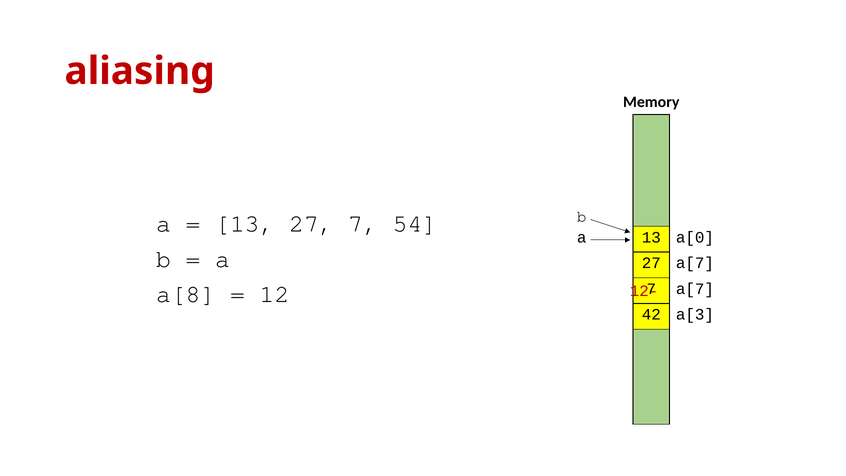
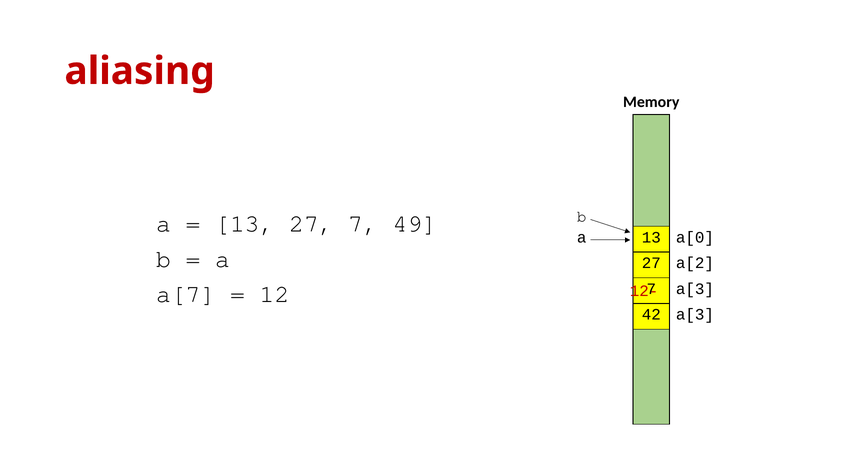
54: 54 -> 49 (415, 223)
27 a[7: a[7 -> a[2 (695, 263)
a[7: a[7 -> a[3 (695, 289)
a[8: a[8 -> a[7 (186, 294)
